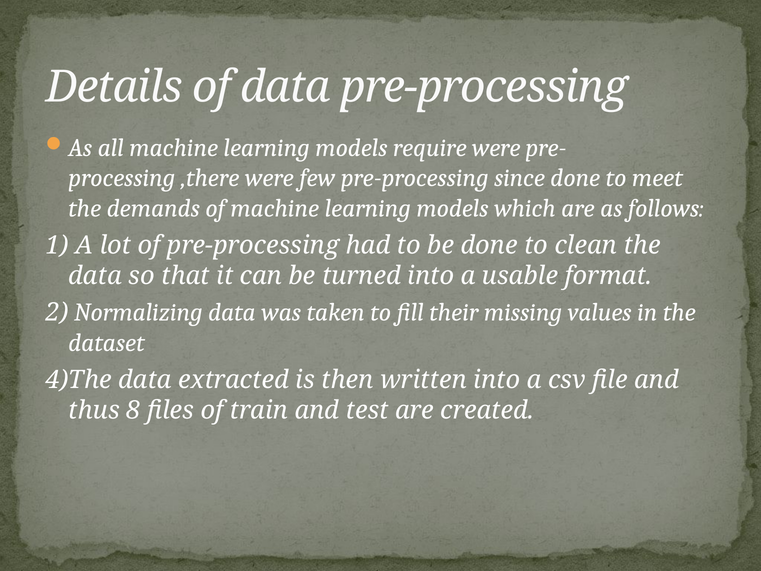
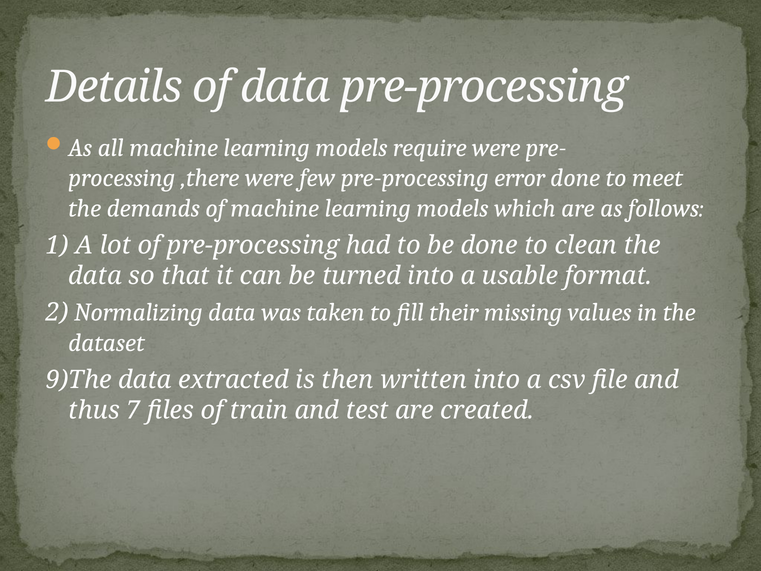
since: since -> error (520, 178)
4)The: 4)The -> 9)The (79, 380)
8: 8 -> 7 (133, 410)
